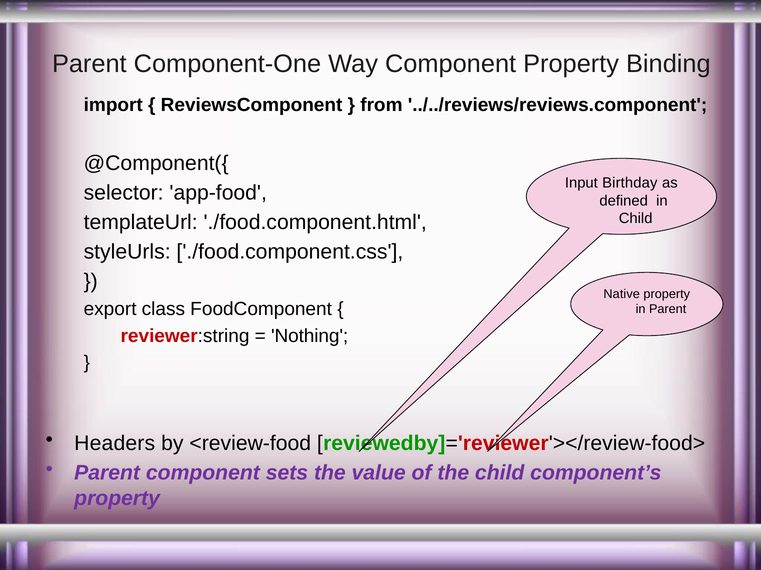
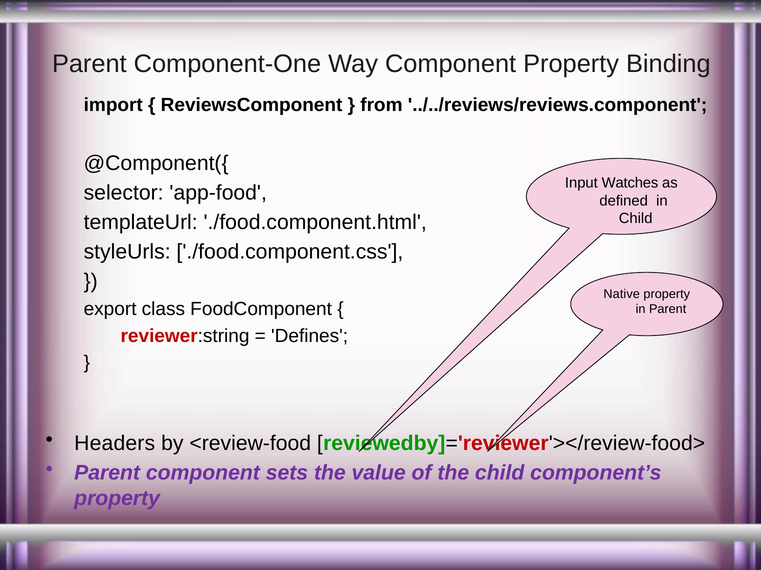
Birthday: Birthday -> Watches (630, 183)
Nothing: Nothing -> Defines (310, 336)
